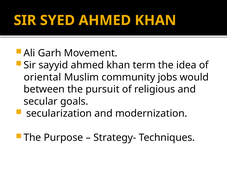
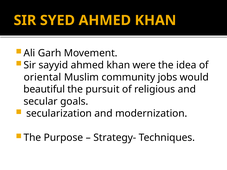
term: term -> were (144, 65)
between: between -> beautiful (44, 89)
